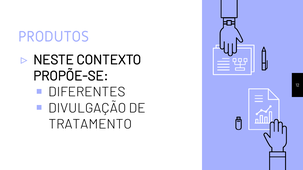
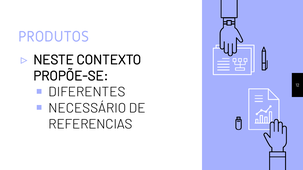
DIVULGAÇÃO: DIVULGAÇÃO -> NECESSÁRIO (87, 108)
TRATAMENTO: TRATAMENTO -> REFERENCIAS (90, 125)
